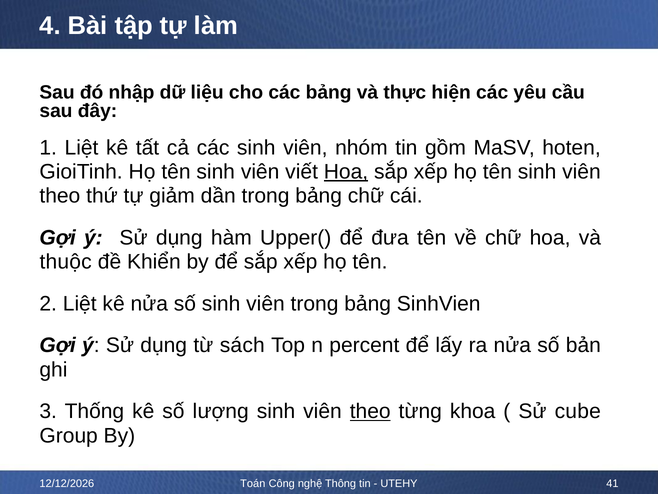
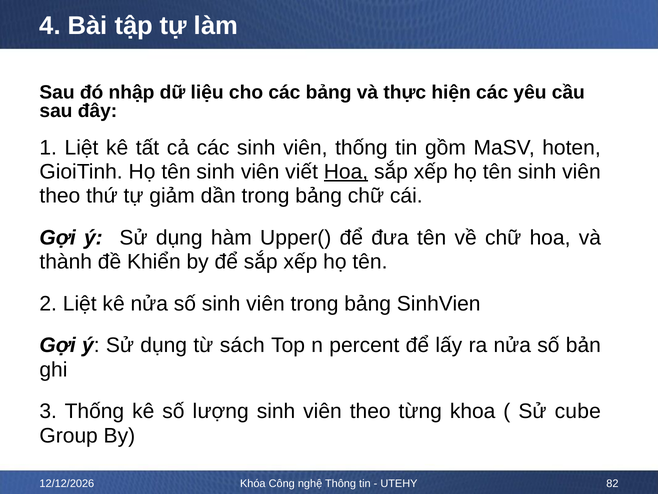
viên nhóm: nhóm -> thống (361, 147)
thuộc: thuộc -> thành (66, 262)
theo underline: present -> none (370, 411)
Toán: Toán -> Khóa (253, 483)
41: 41 -> 82 (612, 483)
